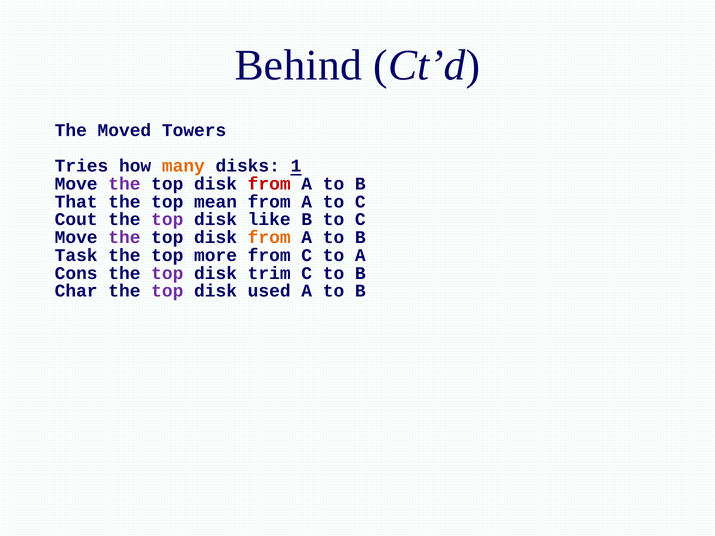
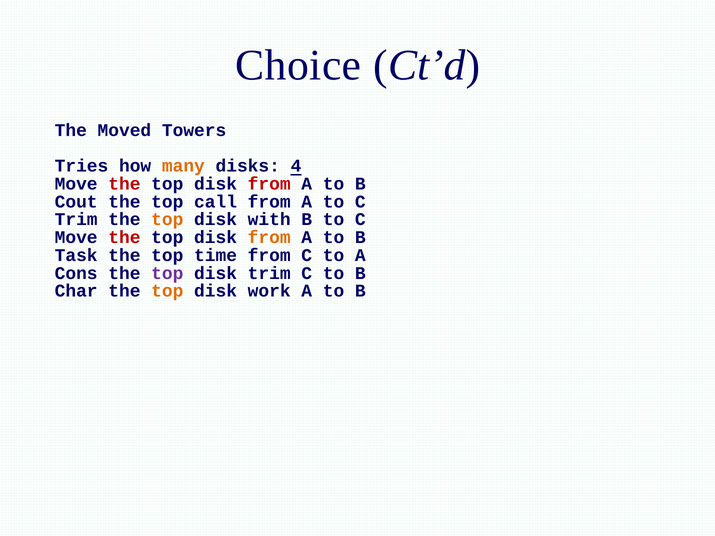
Behind: Behind -> Choice (298, 66)
1: 1 -> 4 (296, 166)
the colour: purple -> red (124, 184)
That: That -> Cout (76, 202)
mean: mean -> call (216, 202)
Cout: Cout -> Trim (76, 220)
top colour: purple -> orange (167, 220)
like: like -> with (269, 220)
the colour: purple -> red (124, 238)
more: more -> time (216, 255)
top colour: purple -> orange (167, 291)
used: used -> work (269, 291)
